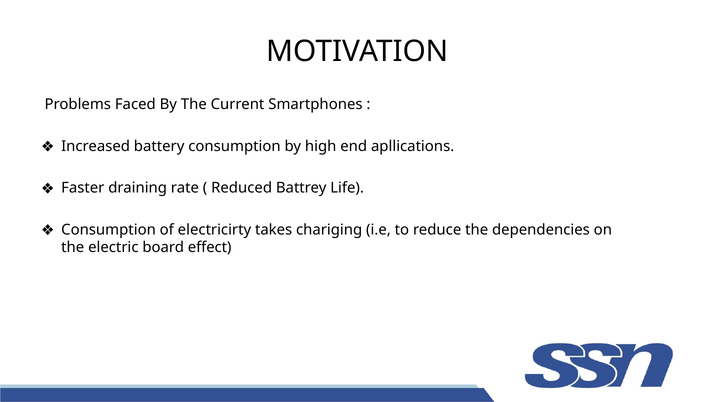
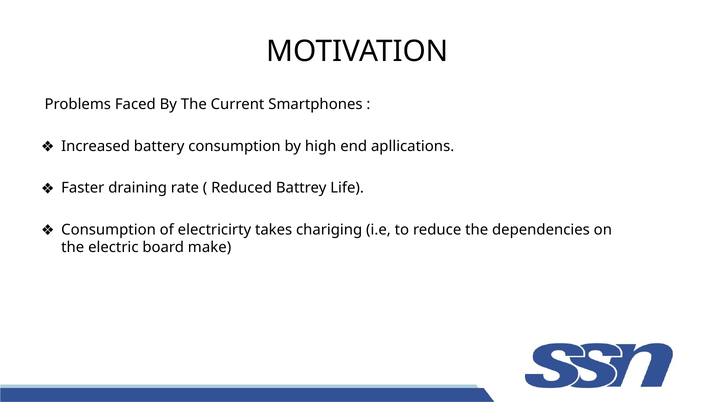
effect: effect -> make (210, 248)
